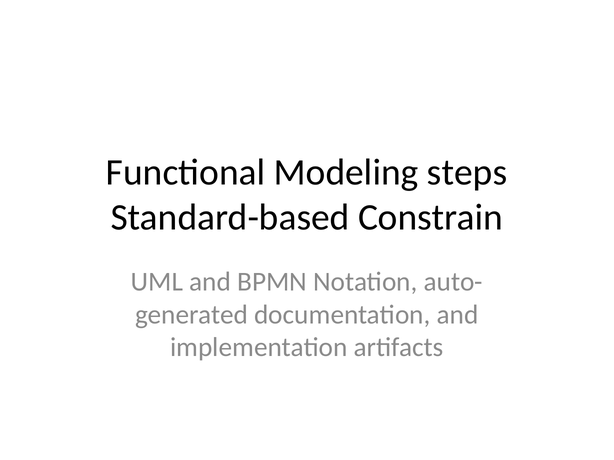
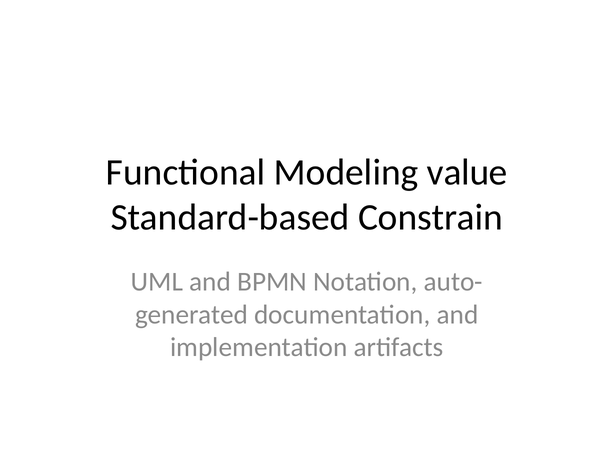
steps: steps -> value (467, 172)
